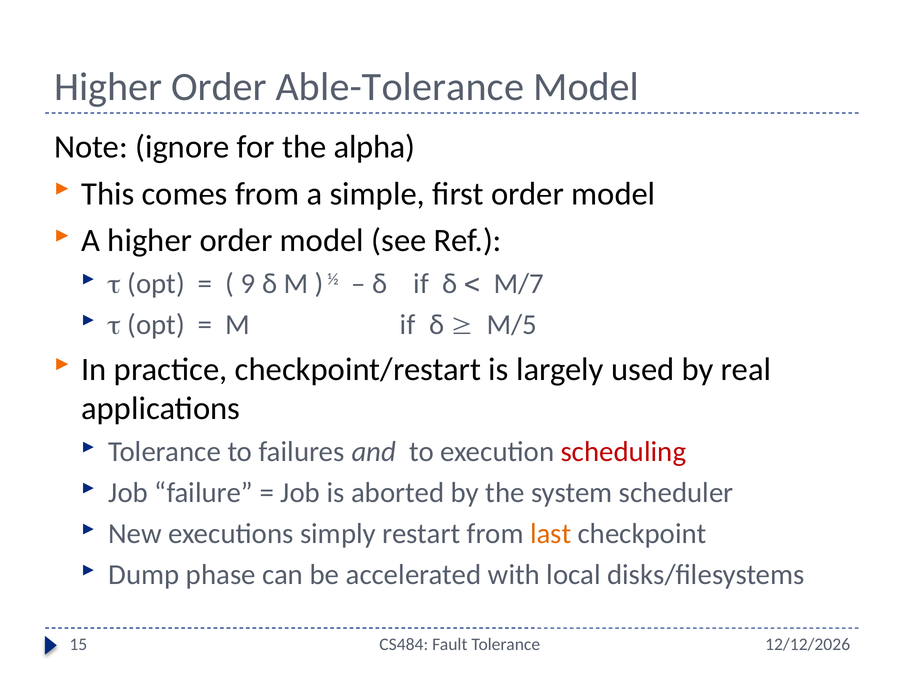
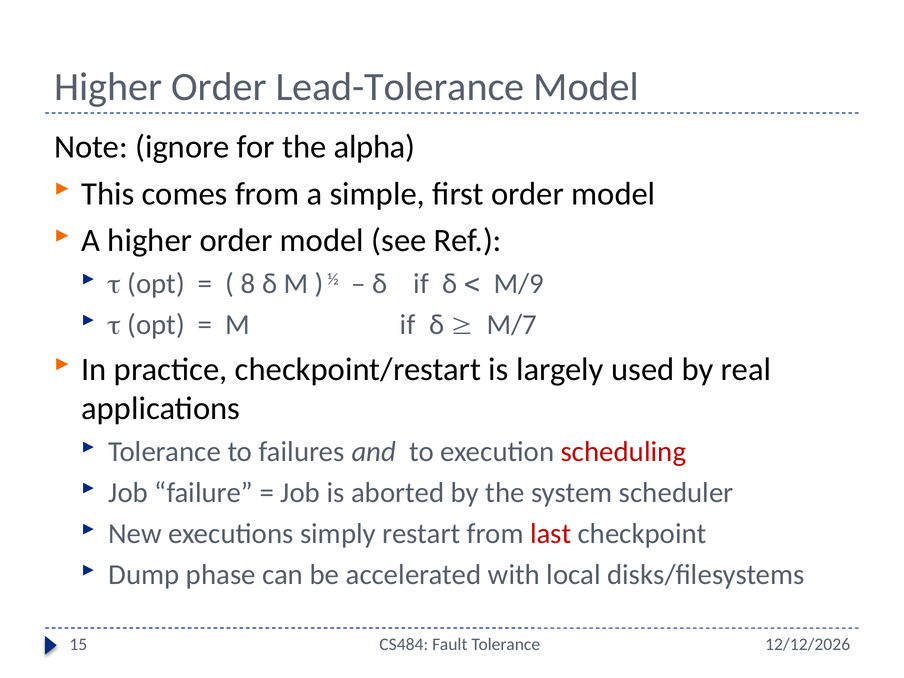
Able-Tolerance: Able-Tolerance -> Lead-Tolerance (400, 87)
9: 9 -> 8 (248, 284)
M/7: M/7 -> M/9 (519, 284)
M/5: M/5 -> M/7 (512, 325)
last colour: orange -> red (551, 534)
